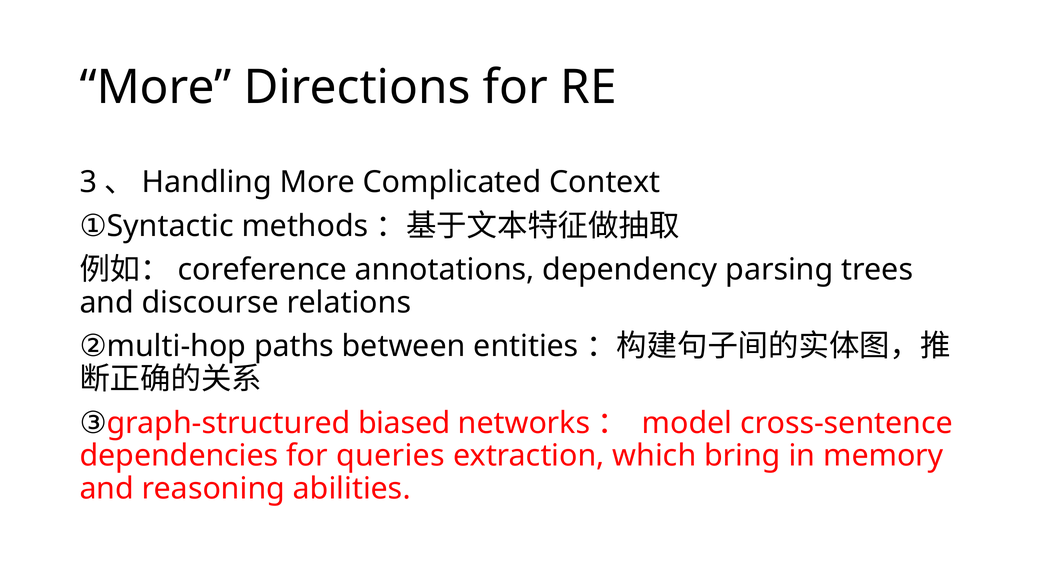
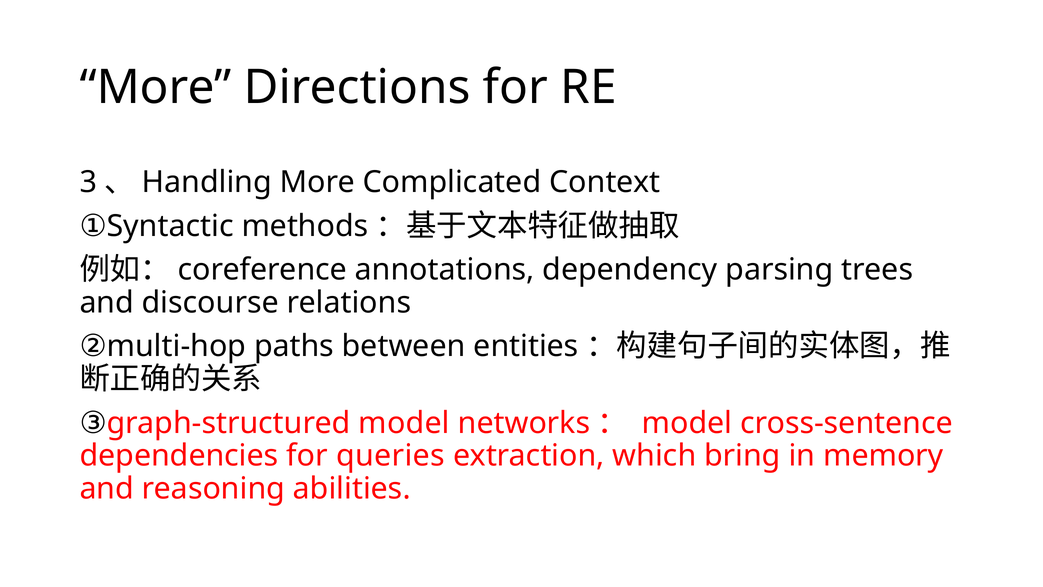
biased: biased -> model (404, 423)
